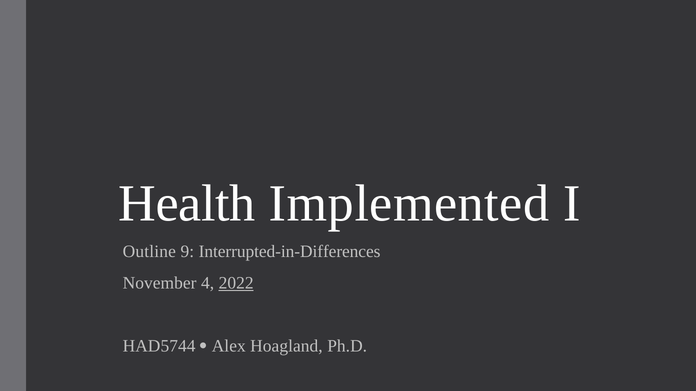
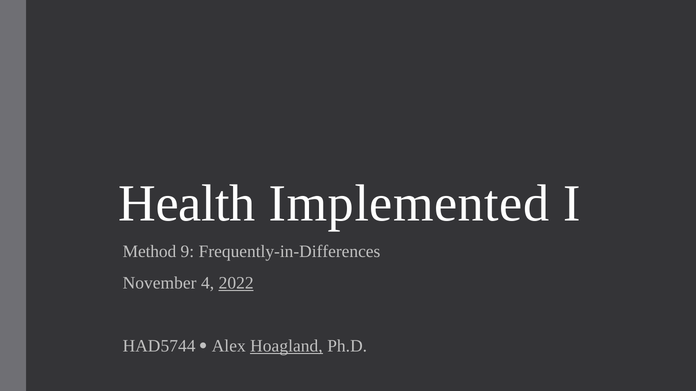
Outline: Outline -> Method (149, 252)
Interrupted-in-Differences: Interrupted-in-Differences -> Frequently-in-Differences (290, 252)
Hoagland underline: none -> present (286, 346)
